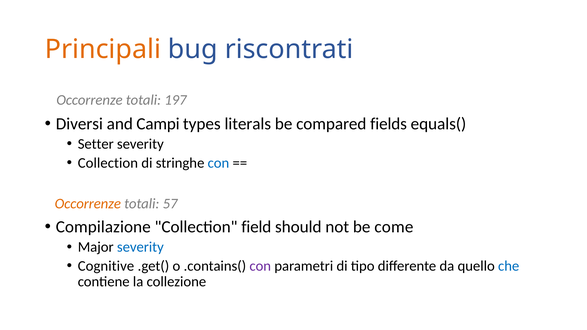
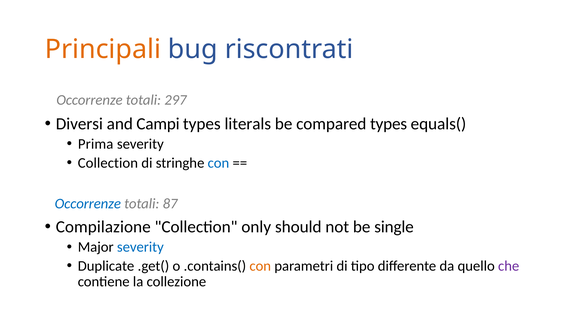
197: 197 -> 297 (176, 100)
compared fields: fields -> types (389, 124)
Setter: Setter -> Prima (96, 144)
Occorrenze colour: orange -> blue (88, 204)
57: 57 -> 87 (170, 204)
field: field -> only (256, 227)
come: come -> single (394, 227)
Cognitive: Cognitive -> Duplicate (106, 266)
con colour: purple -> orange (260, 266)
che colour: blue -> purple (509, 266)
